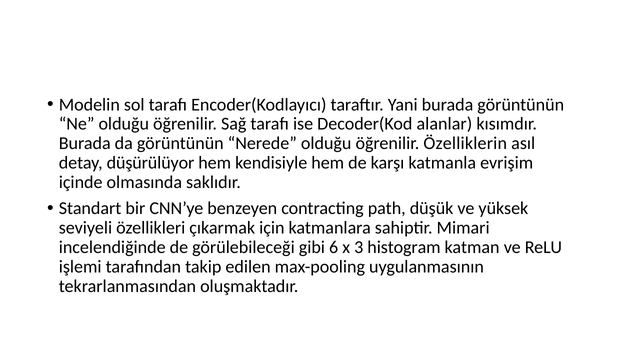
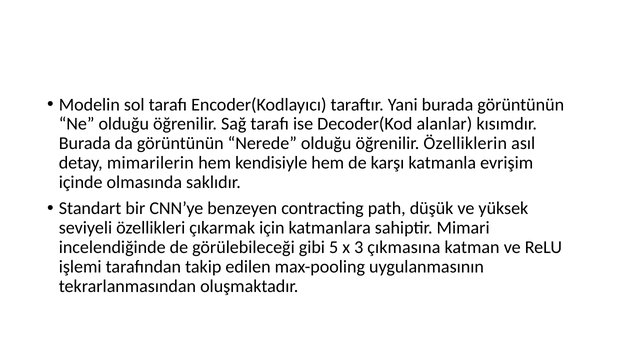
düşürülüyor: düşürülüyor -> mimarilerin (150, 163)
6: 6 -> 5 (334, 247)
histogram: histogram -> çıkmasına (404, 247)
